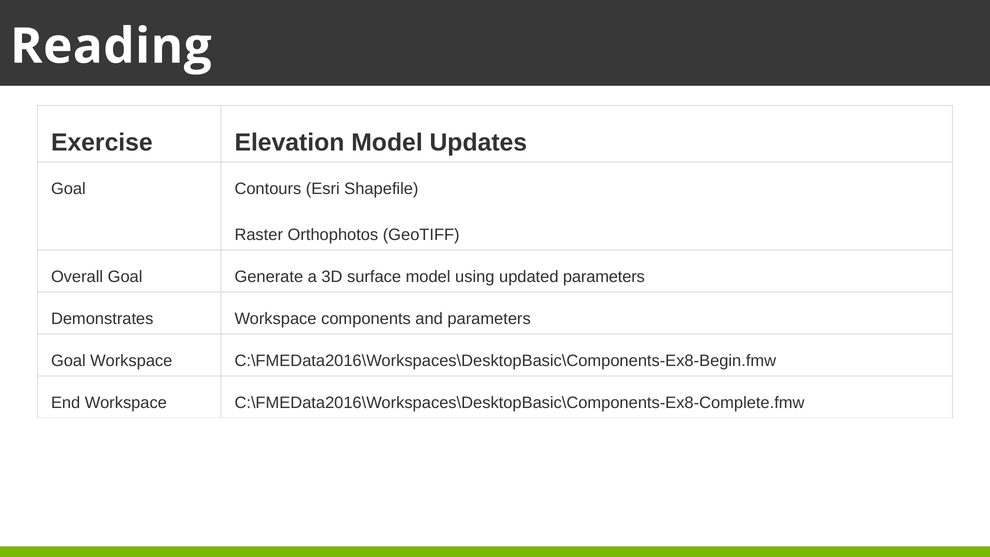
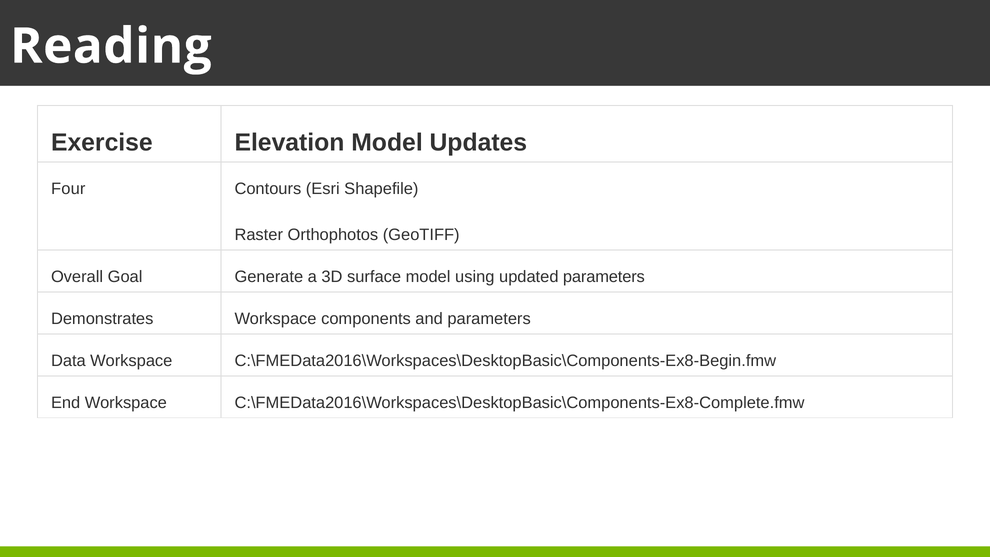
Goal: Goal -> Four (68, 189)
Goal: Goal -> Data (68, 361)
